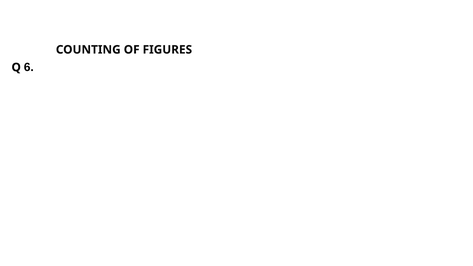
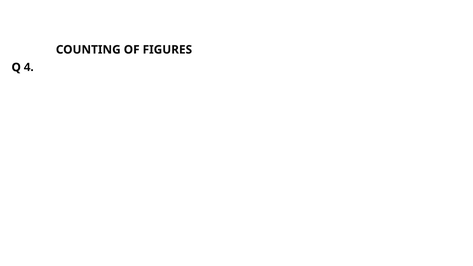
6: 6 -> 4 (29, 67)
